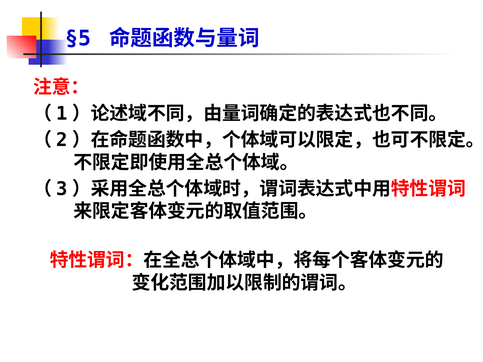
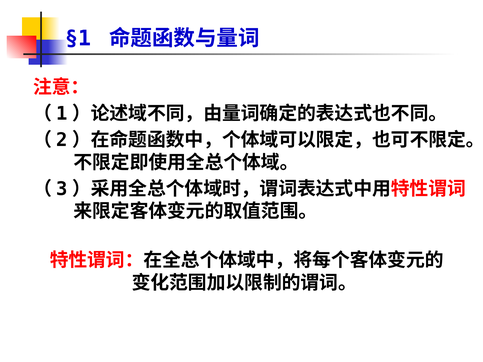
§5: §5 -> §1 (78, 39)
